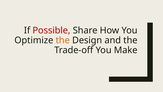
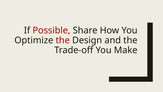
the colour: orange -> red (63, 40)
